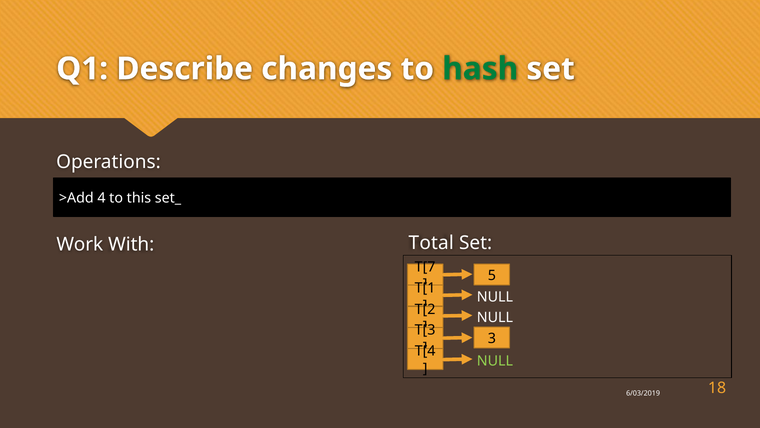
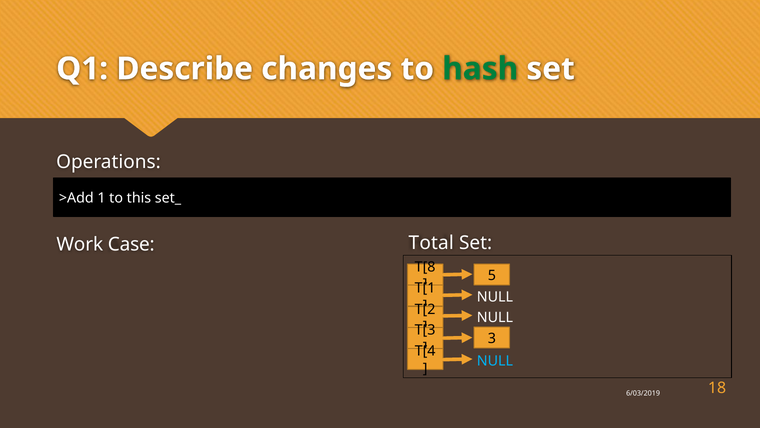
4: 4 -> 1 (102, 198)
With: With -> Case (131, 244)
T[7: T[7 -> T[8 (425, 267)
NULL colour: light green -> light blue (495, 361)
